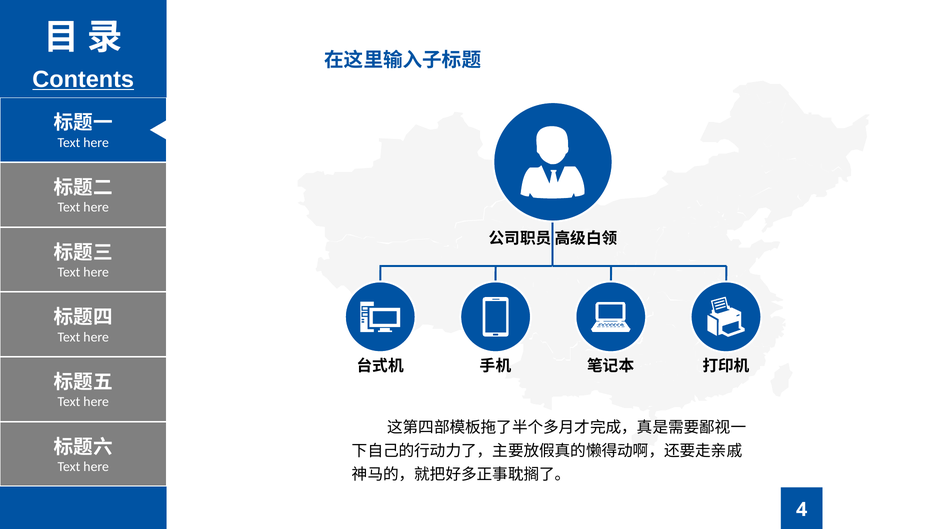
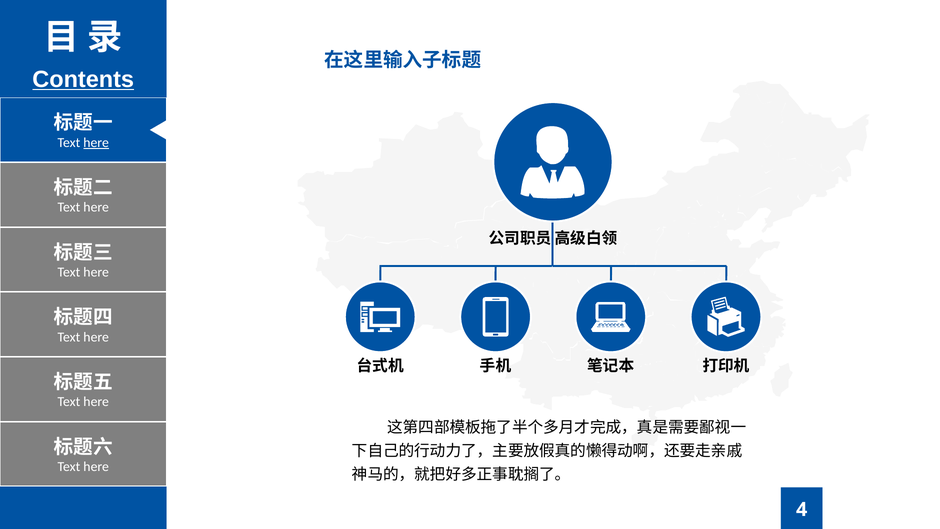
here underline: none -> present (96, 143)
